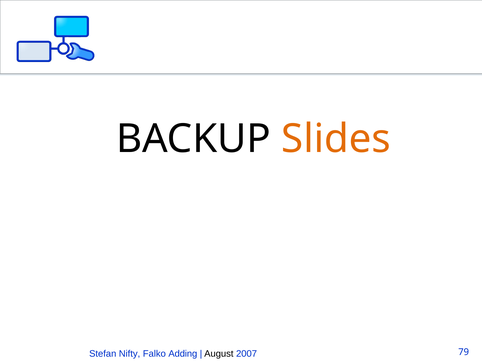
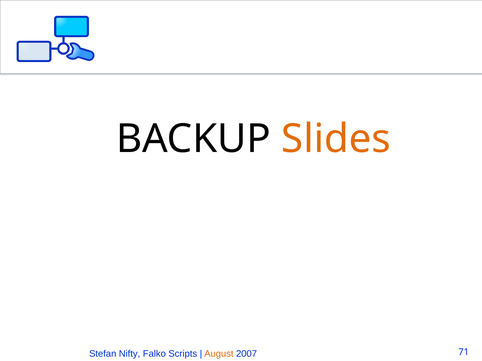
Adding: Adding -> Scripts (183, 354)
August colour: black -> orange (219, 354)
79: 79 -> 71 (464, 353)
